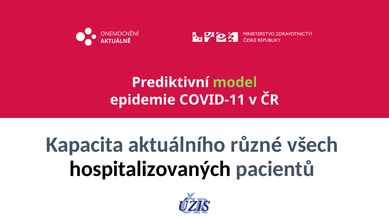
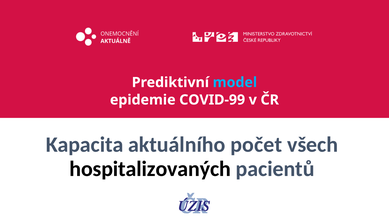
model colour: light green -> light blue (235, 82)
COVID-11: COVID-11 -> COVID-99 (212, 100)
různé: různé -> počet (256, 145)
